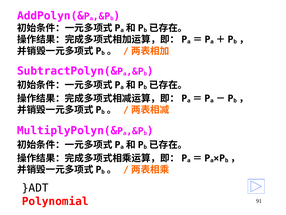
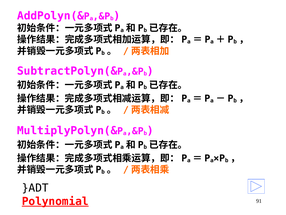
Polynomial underline: none -> present (55, 201)
